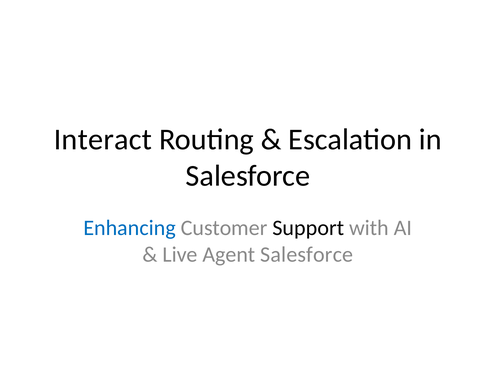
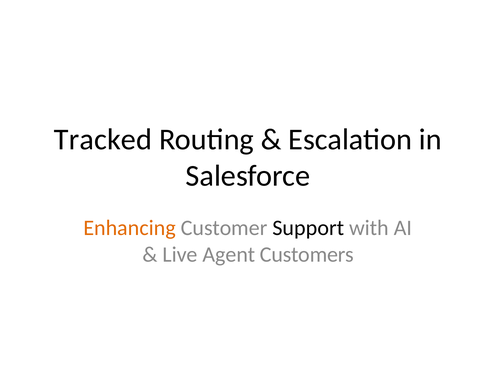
Interact: Interact -> Tracked (103, 139)
Enhancing colour: blue -> orange (130, 228)
Agent Salesforce: Salesforce -> Customers (307, 255)
